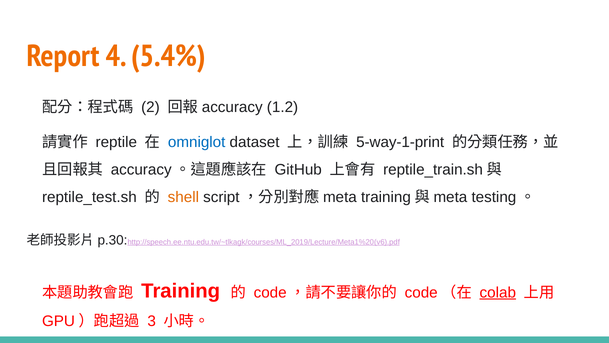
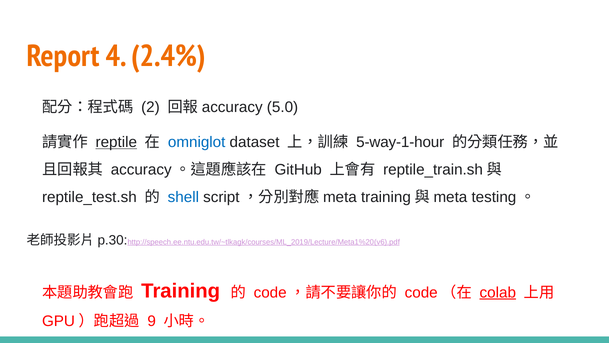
5.4%: 5.4% -> 2.4% (168, 56)
1.2: 1.2 -> 5.0 (283, 107)
reptile underline: none -> present (116, 142)
5-way-1-print: 5-way-1-print -> 5-way-1-hour (400, 142)
shell colour: orange -> blue (183, 197)
3: 3 -> 9 (152, 321)
